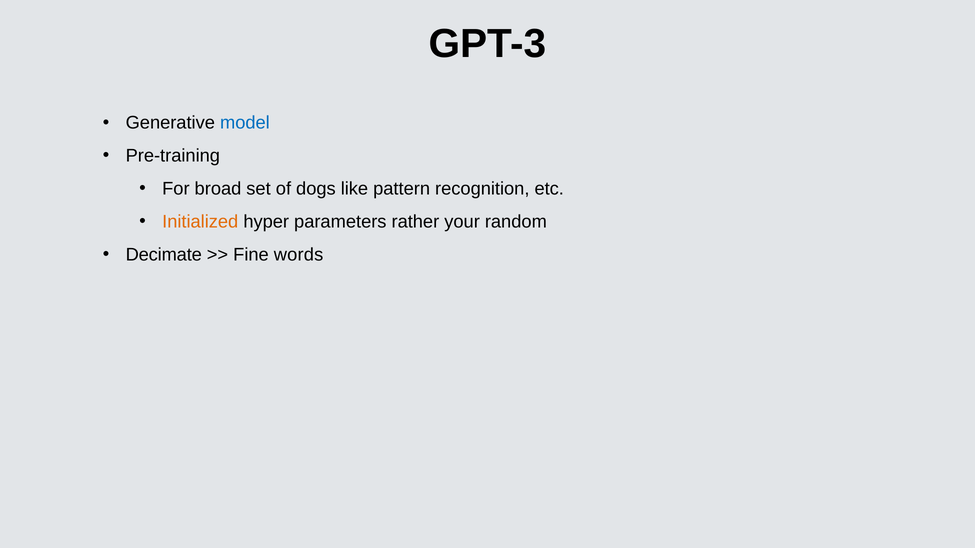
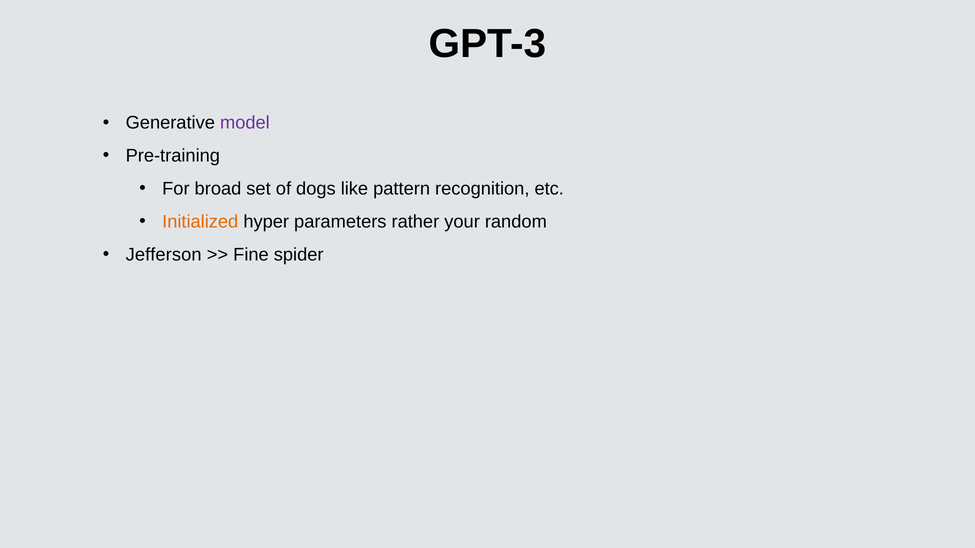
model colour: blue -> purple (245, 123)
Decimate: Decimate -> Jefferson (164, 255)
words: words -> spider (299, 255)
